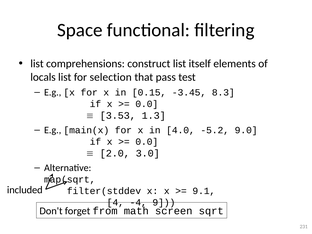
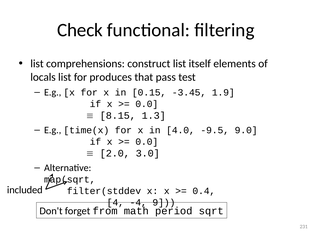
Space: Space -> Check (80, 30)
selection: selection -> produces (111, 77)
8.3: 8.3 -> 1.9 (223, 92)
3.53: 3.53 -> 8.15 (118, 116)
main(x: main(x -> time(x (86, 130)
-5.2: -5.2 -> -9.5 (215, 130)
9.1: 9.1 -> 0.4 (204, 191)
screen: screen -> period (174, 211)
